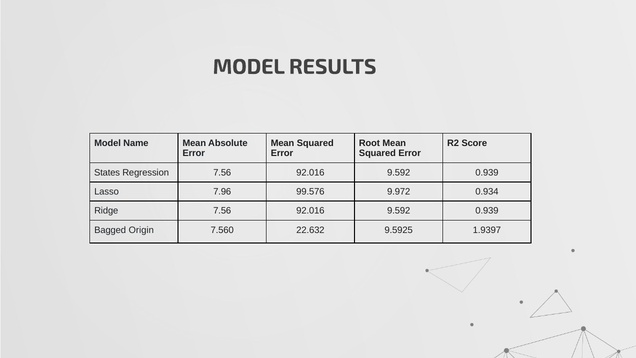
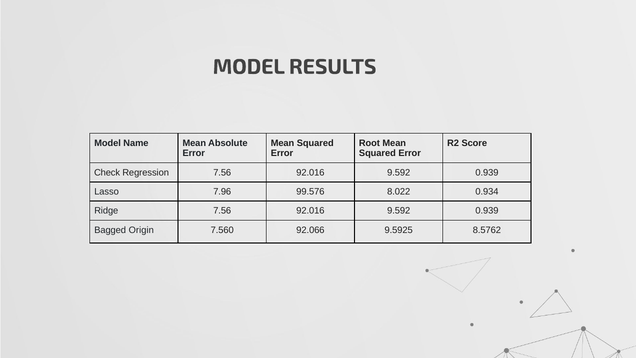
States: States -> Check (107, 172)
9.972: 9.972 -> 8.022 (399, 192)
22.632: 22.632 -> 92.066 (310, 230)
1.9397: 1.9397 -> 8.5762 (487, 230)
